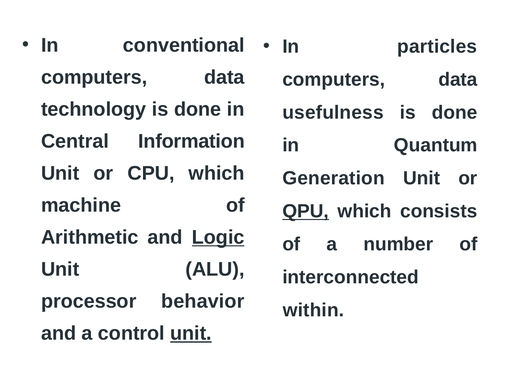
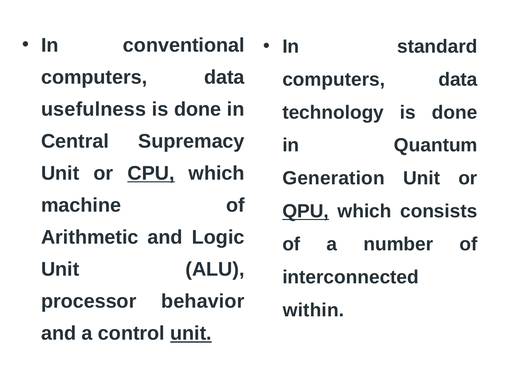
particles: particles -> standard (437, 47)
technology: technology -> usefulness (94, 109)
usefulness: usefulness -> technology (333, 112)
Information: Information -> Supremacy (191, 141)
CPU underline: none -> present (151, 173)
Logic underline: present -> none (218, 237)
